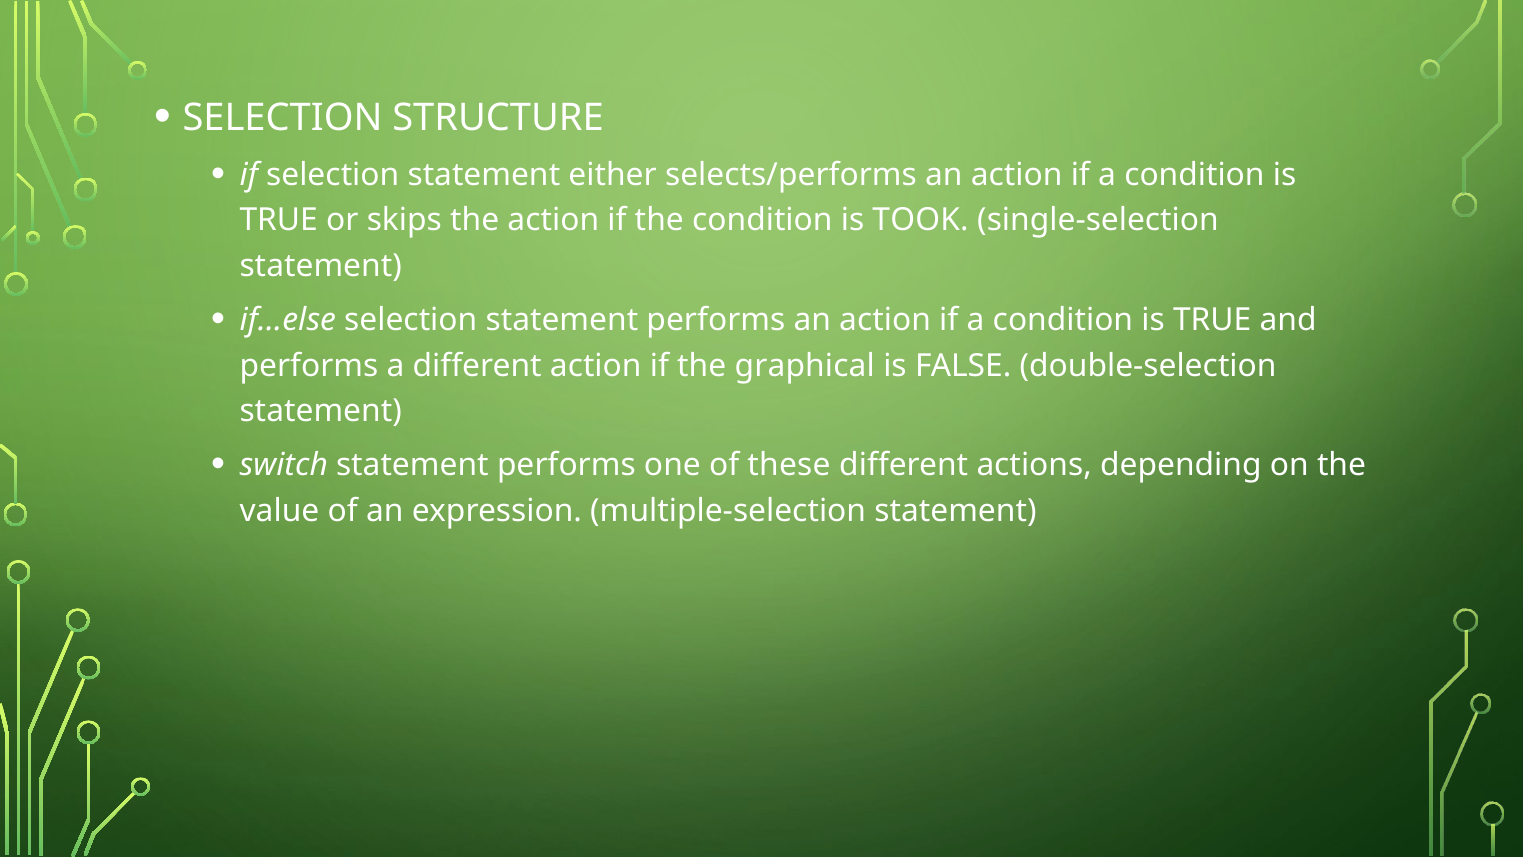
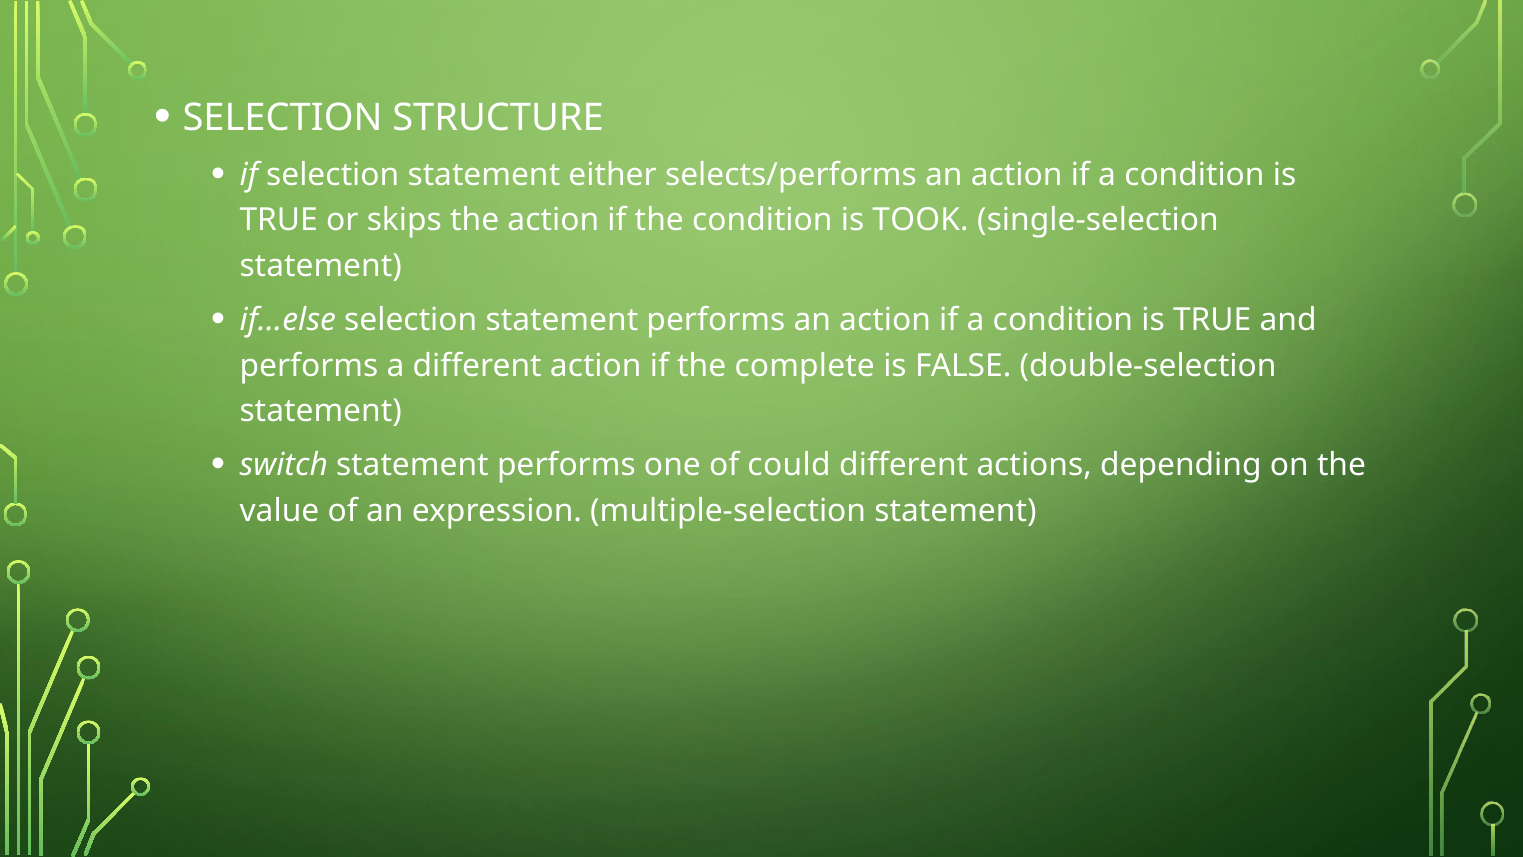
graphical: graphical -> complete (805, 365)
these: these -> could (789, 465)
